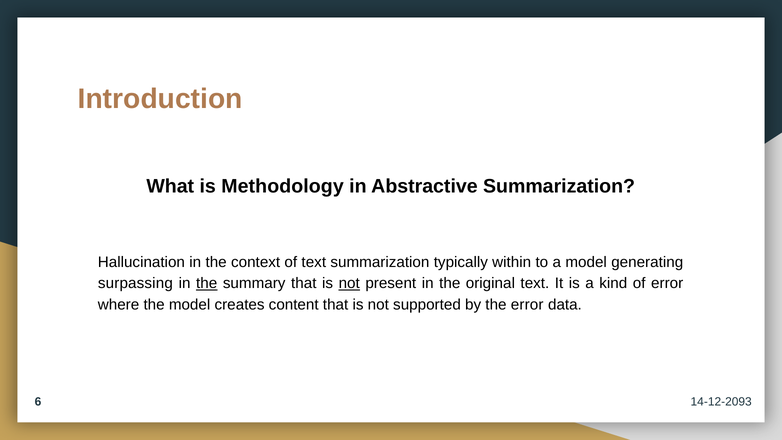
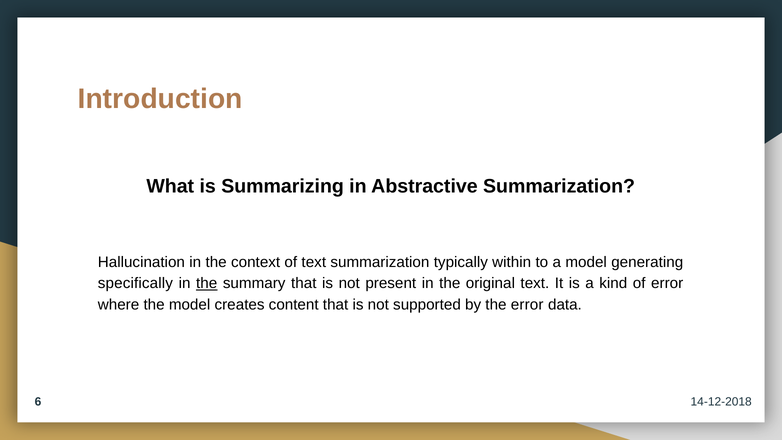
Methodology: Methodology -> Summarizing (283, 186)
surpassing: surpassing -> specifically (135, 283)
not underline: present -> none (349, 283)
14-12-2093: 14-12-2093 -> 14-12-2018 (721, 402)
